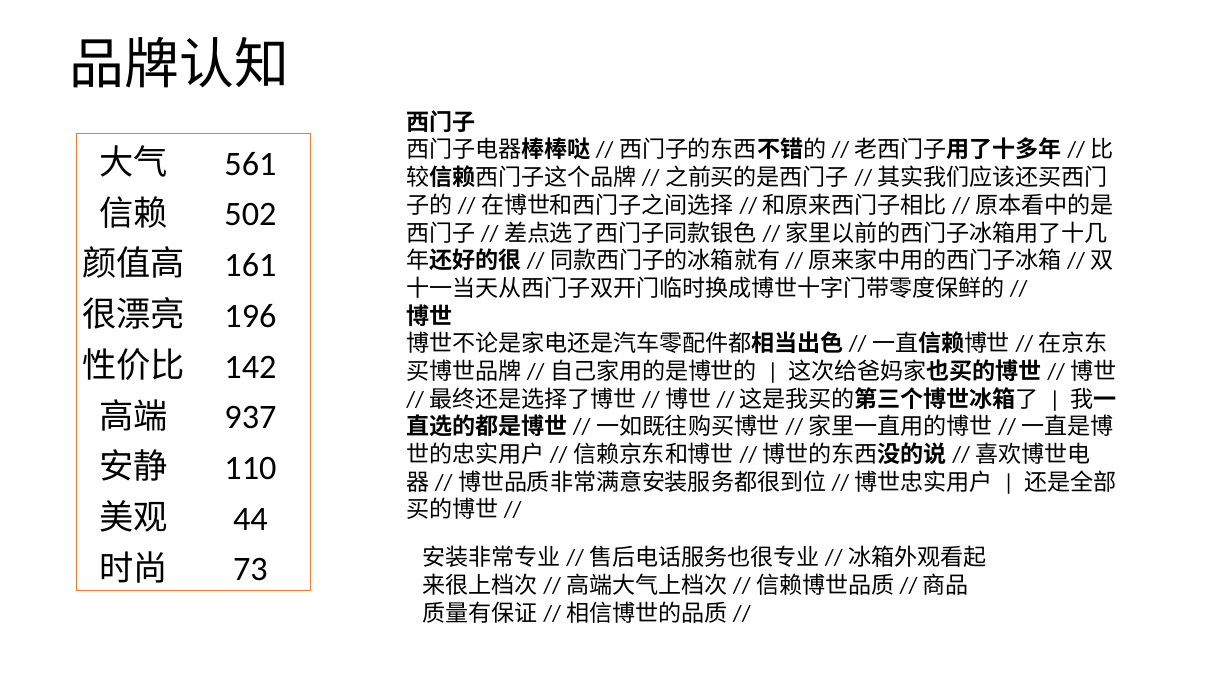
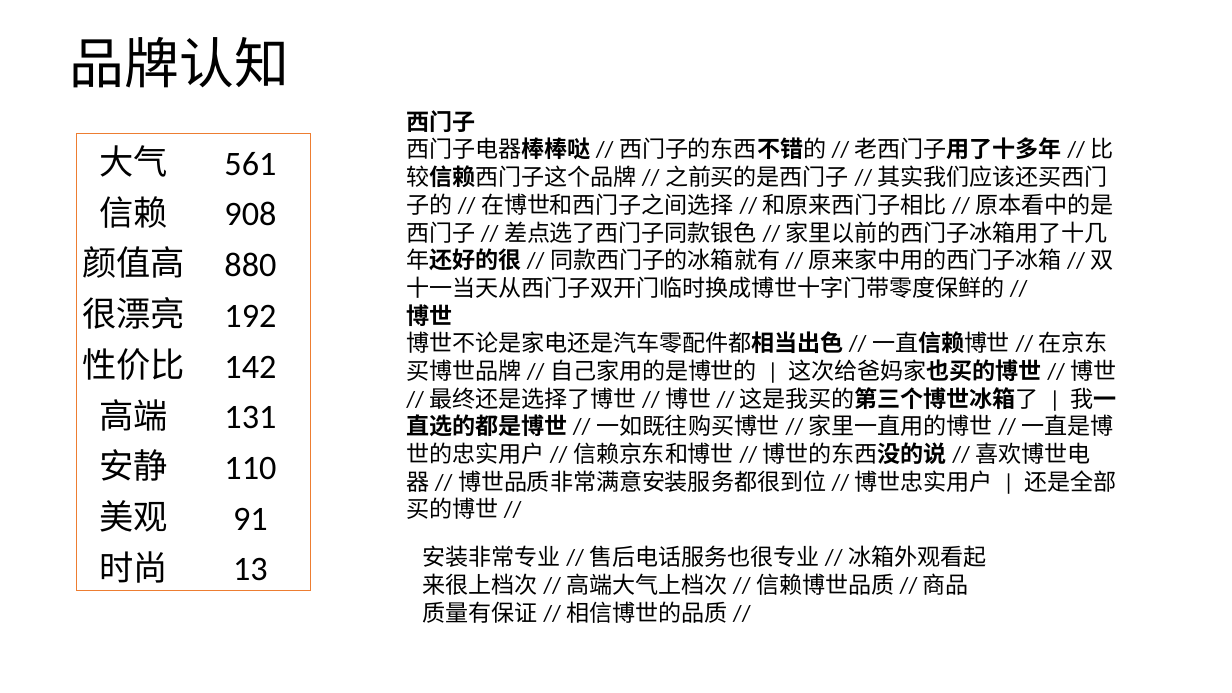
502: 502 -> 908 (250, 215)
161: 161 -> 880 (250, 265)
196: 196 -> 192 (250, 316)
937: 937 -> 131 (250, 417)
44: 44 -> 91 (250, 519)
73: 73 -> 13 (250, 570)
